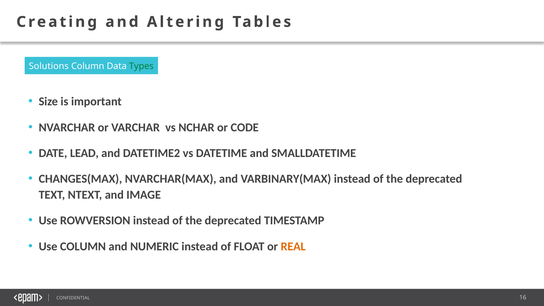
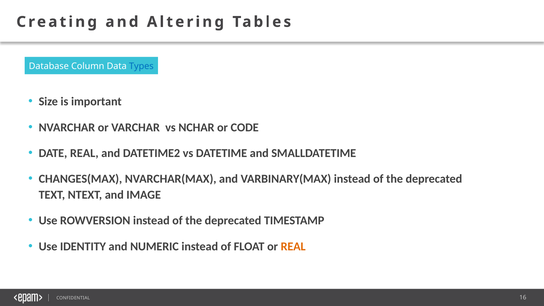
Solutions: Solutions -> Database (49, 66)
Types colour: green -> blue (141, 66)
DATE LEAD: LEAD -> REAL (84, 153)
Use COLUMN: COLUMN -> IDENTITY (83, 246)
